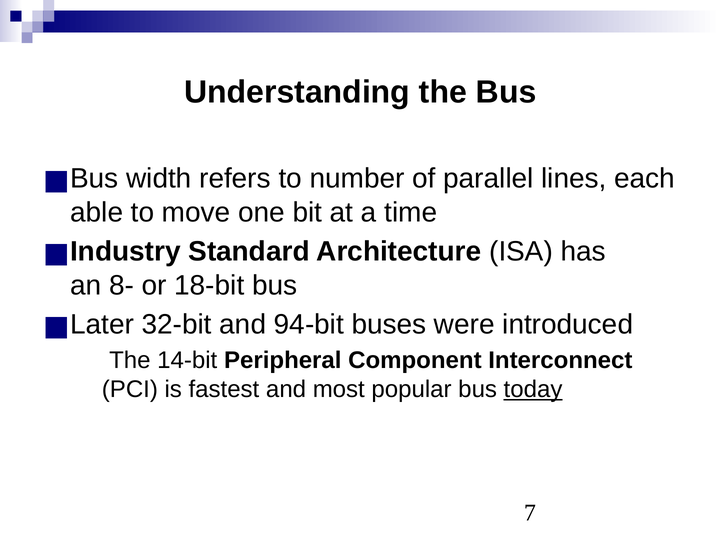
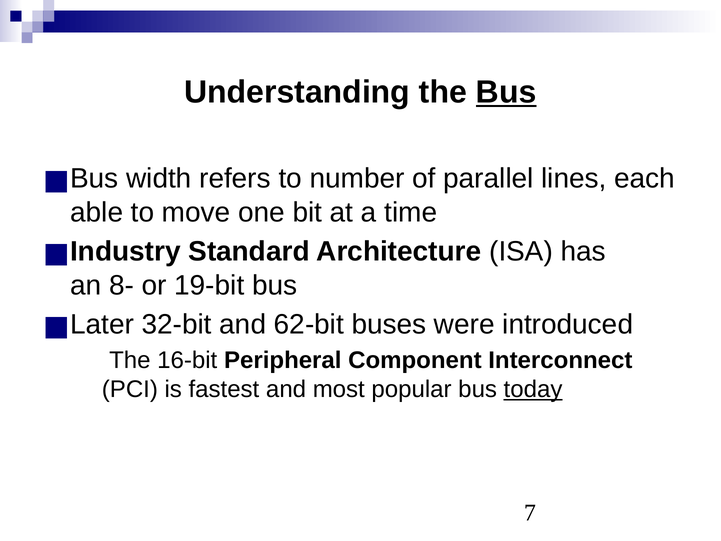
Bus underline: none -> present (506, 92)
18-bit: 18-bit -> 19-bit (209, 285)
94-bit: 94-bit -> 62-bit (309, 325)
14-bit: 14-bit -> 16-bit (187, 360)
